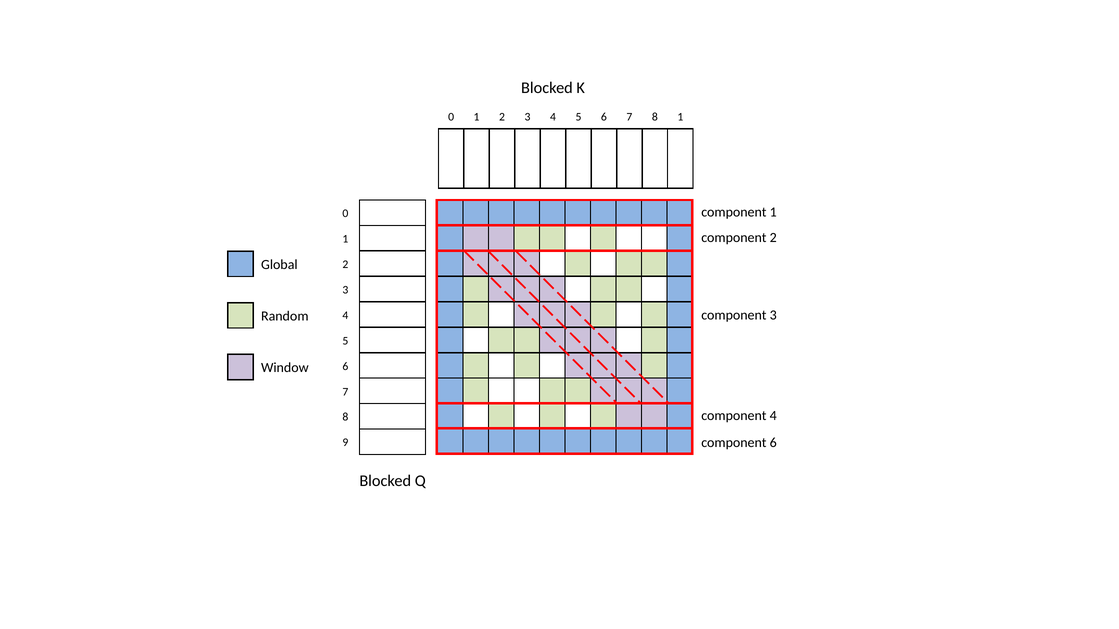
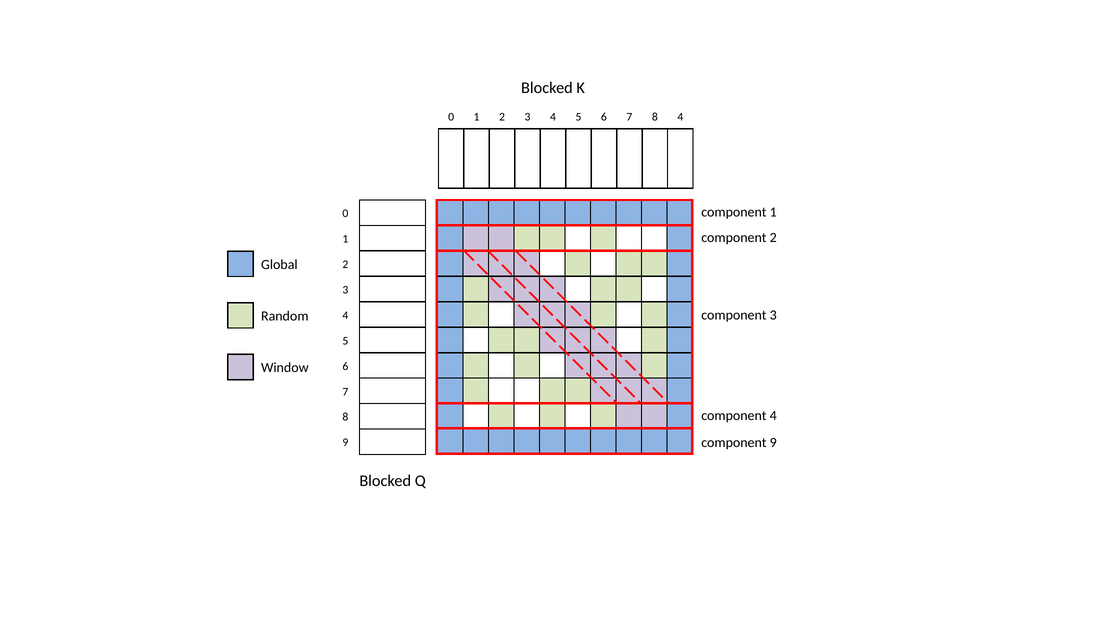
8 1: 1 -> 4 (680, 117)
component 6: 6 -> 9 (773, 443)
